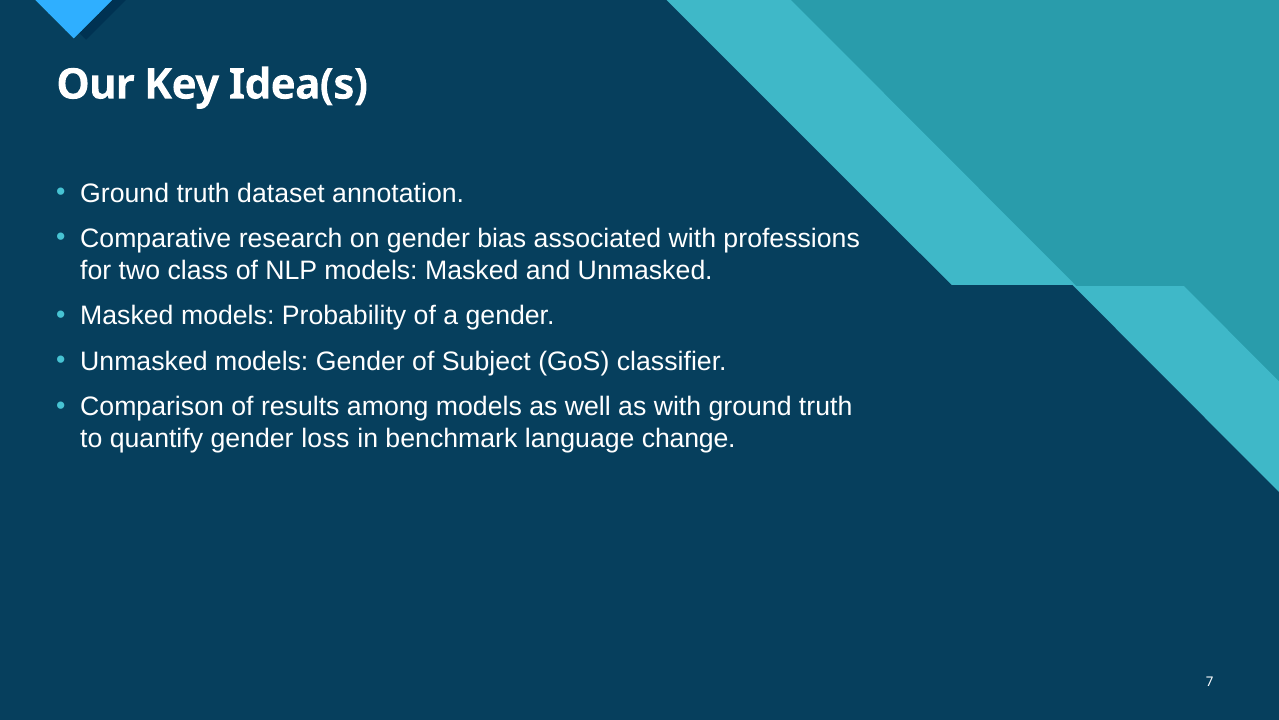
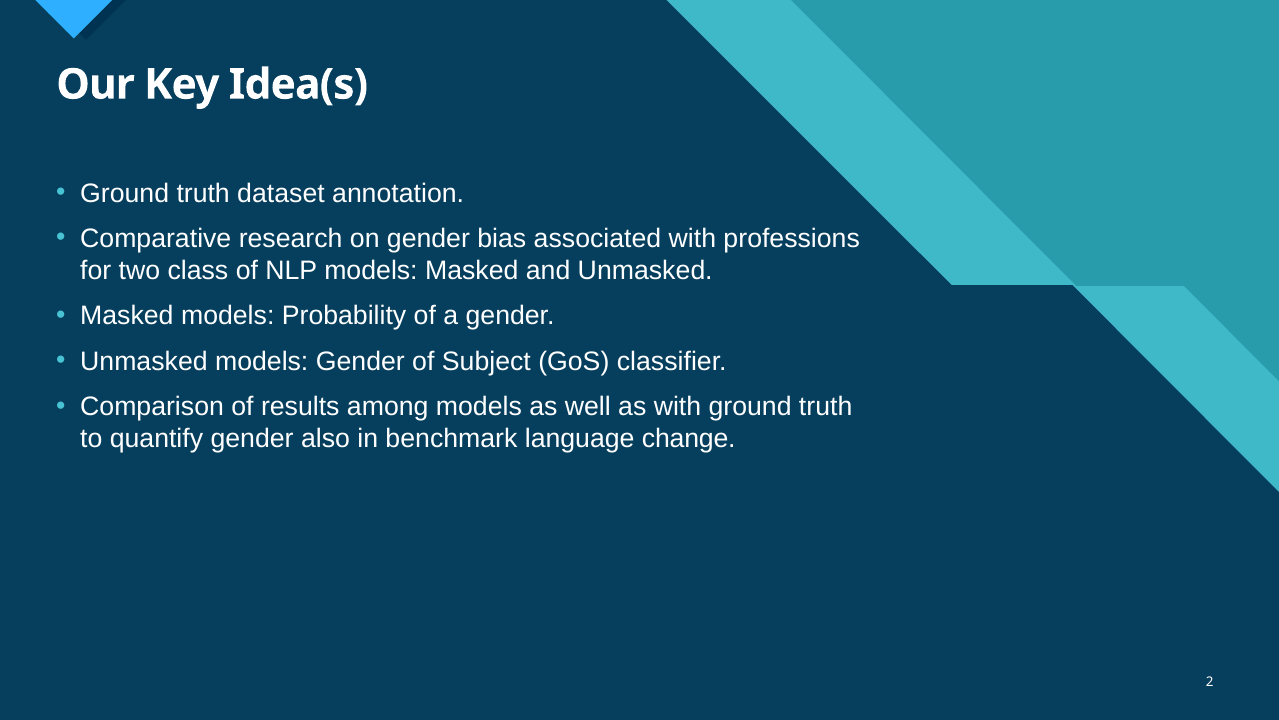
loss: loss -> also (325, 438)
7: 7 -> 2 (1210, 681)
